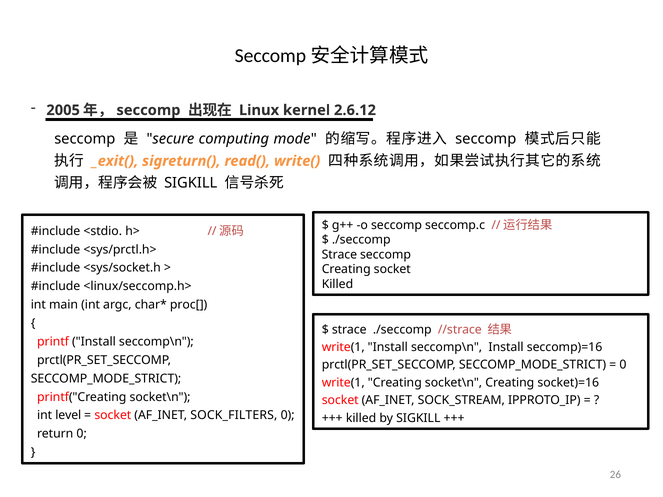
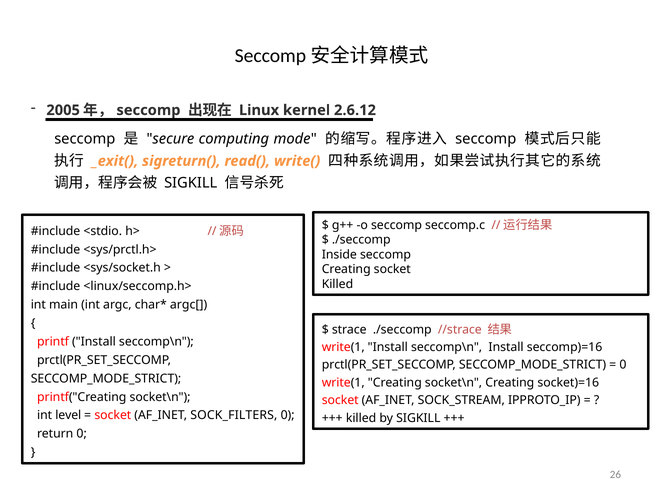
Strace: Strace -> Inside (339, 255)
proc[: proc[ -> argc[ (189, 305)
